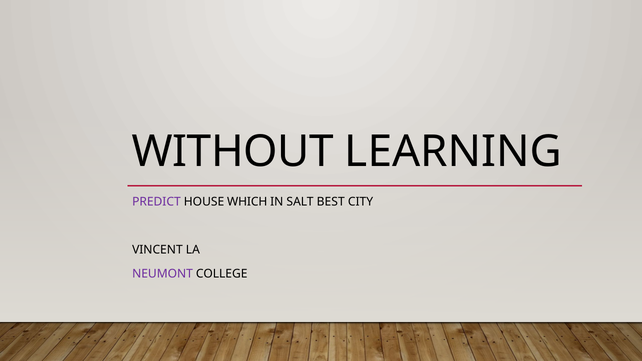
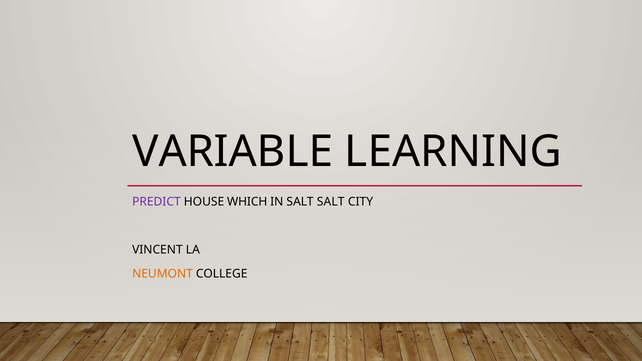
WITHOUT: WITHOUT -> VARIABLE (233, 152)
SALT BEST: BEST -> SALT (331, 202)
NEUMONT colour: purple -> orange (163, 274)
